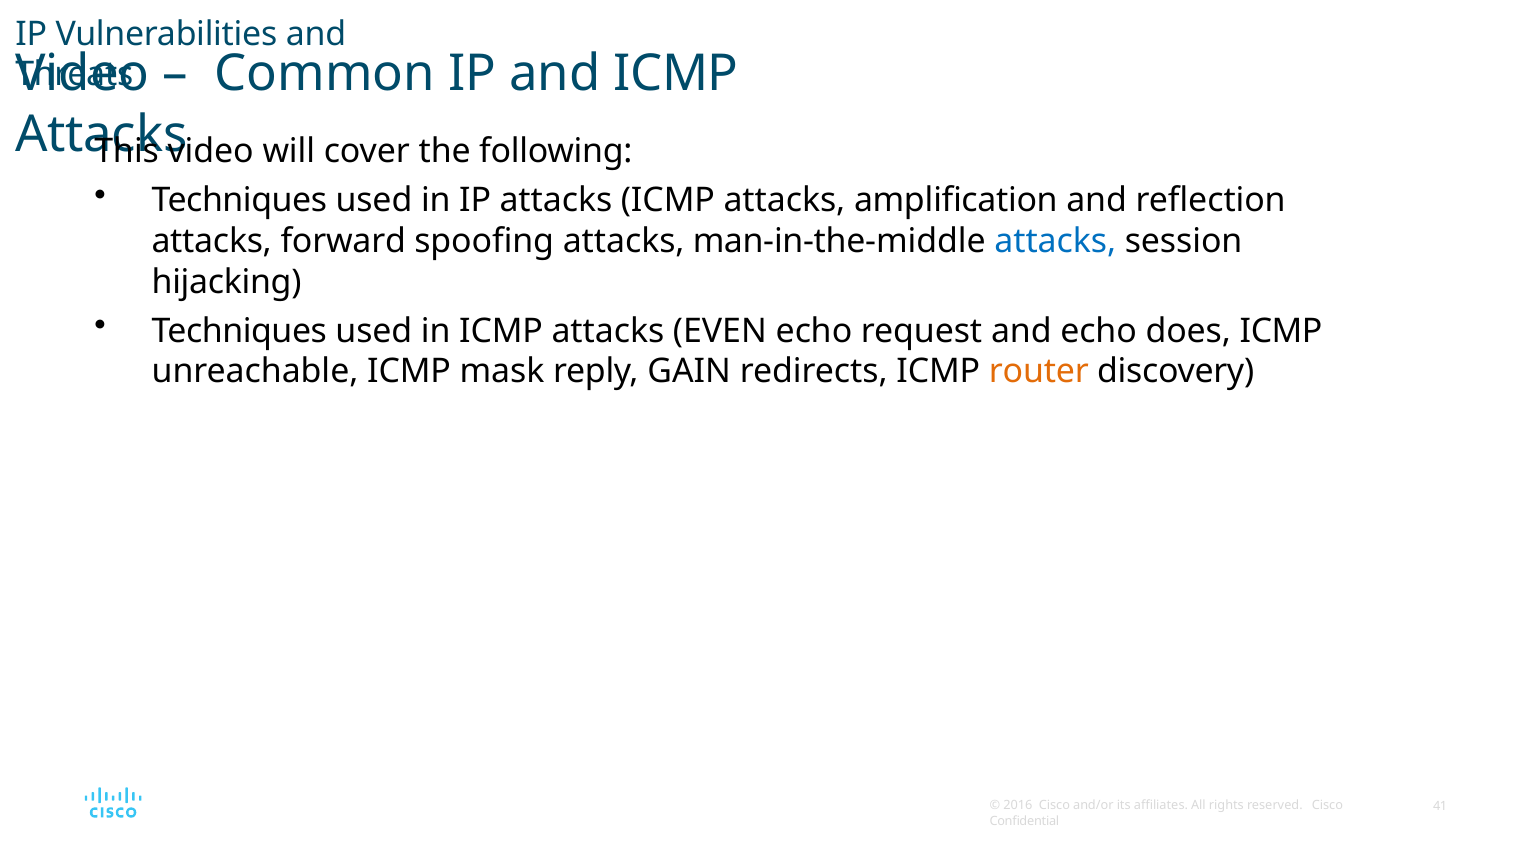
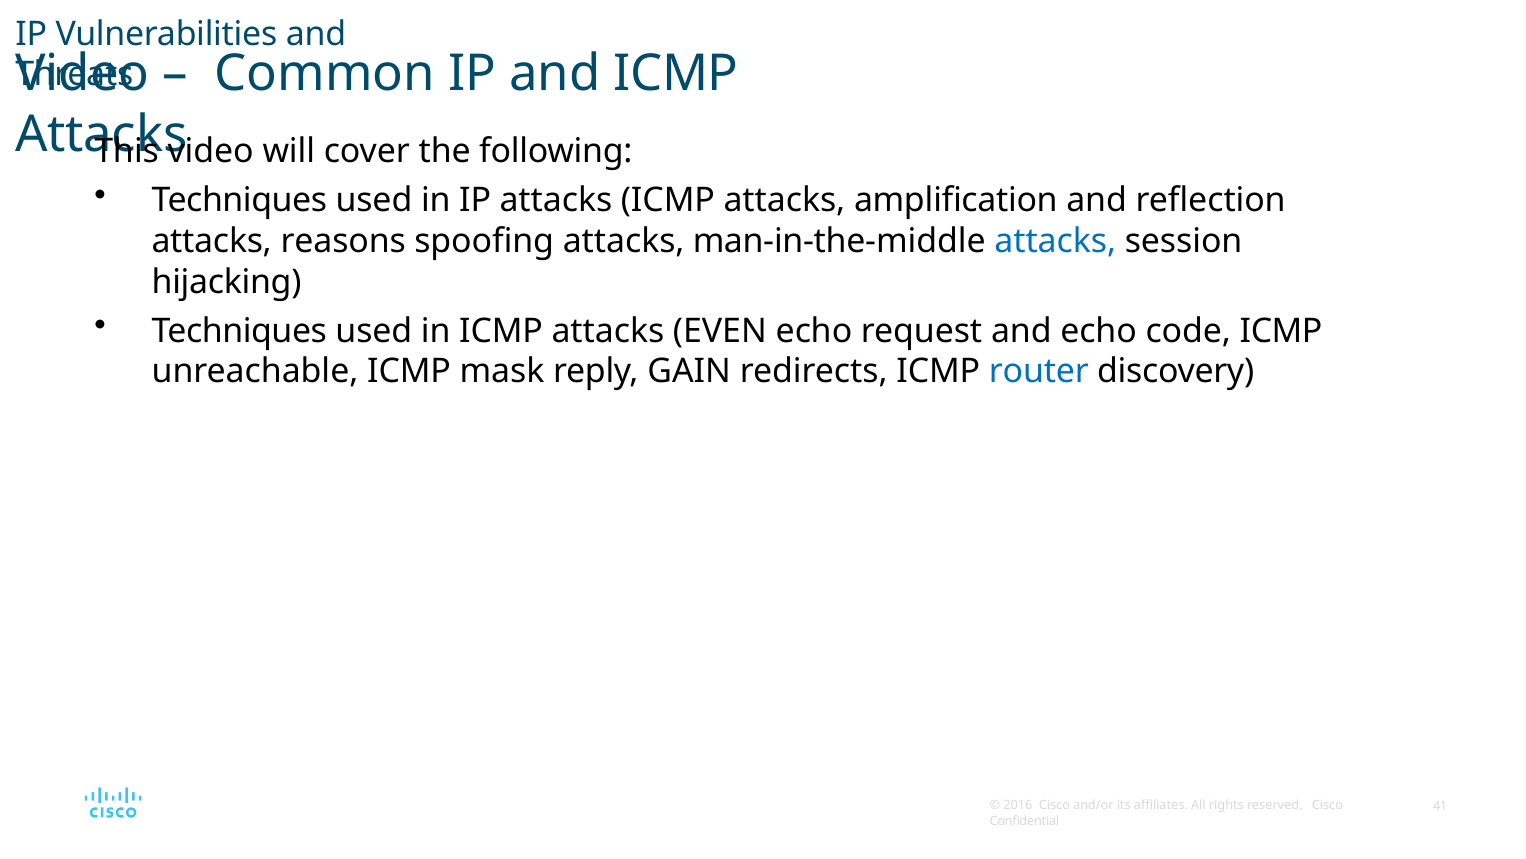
forward: forward -> reasons (343, 241)
does: does -> code (1188, 331)
router colour: orange -> blue (1039, 371)
